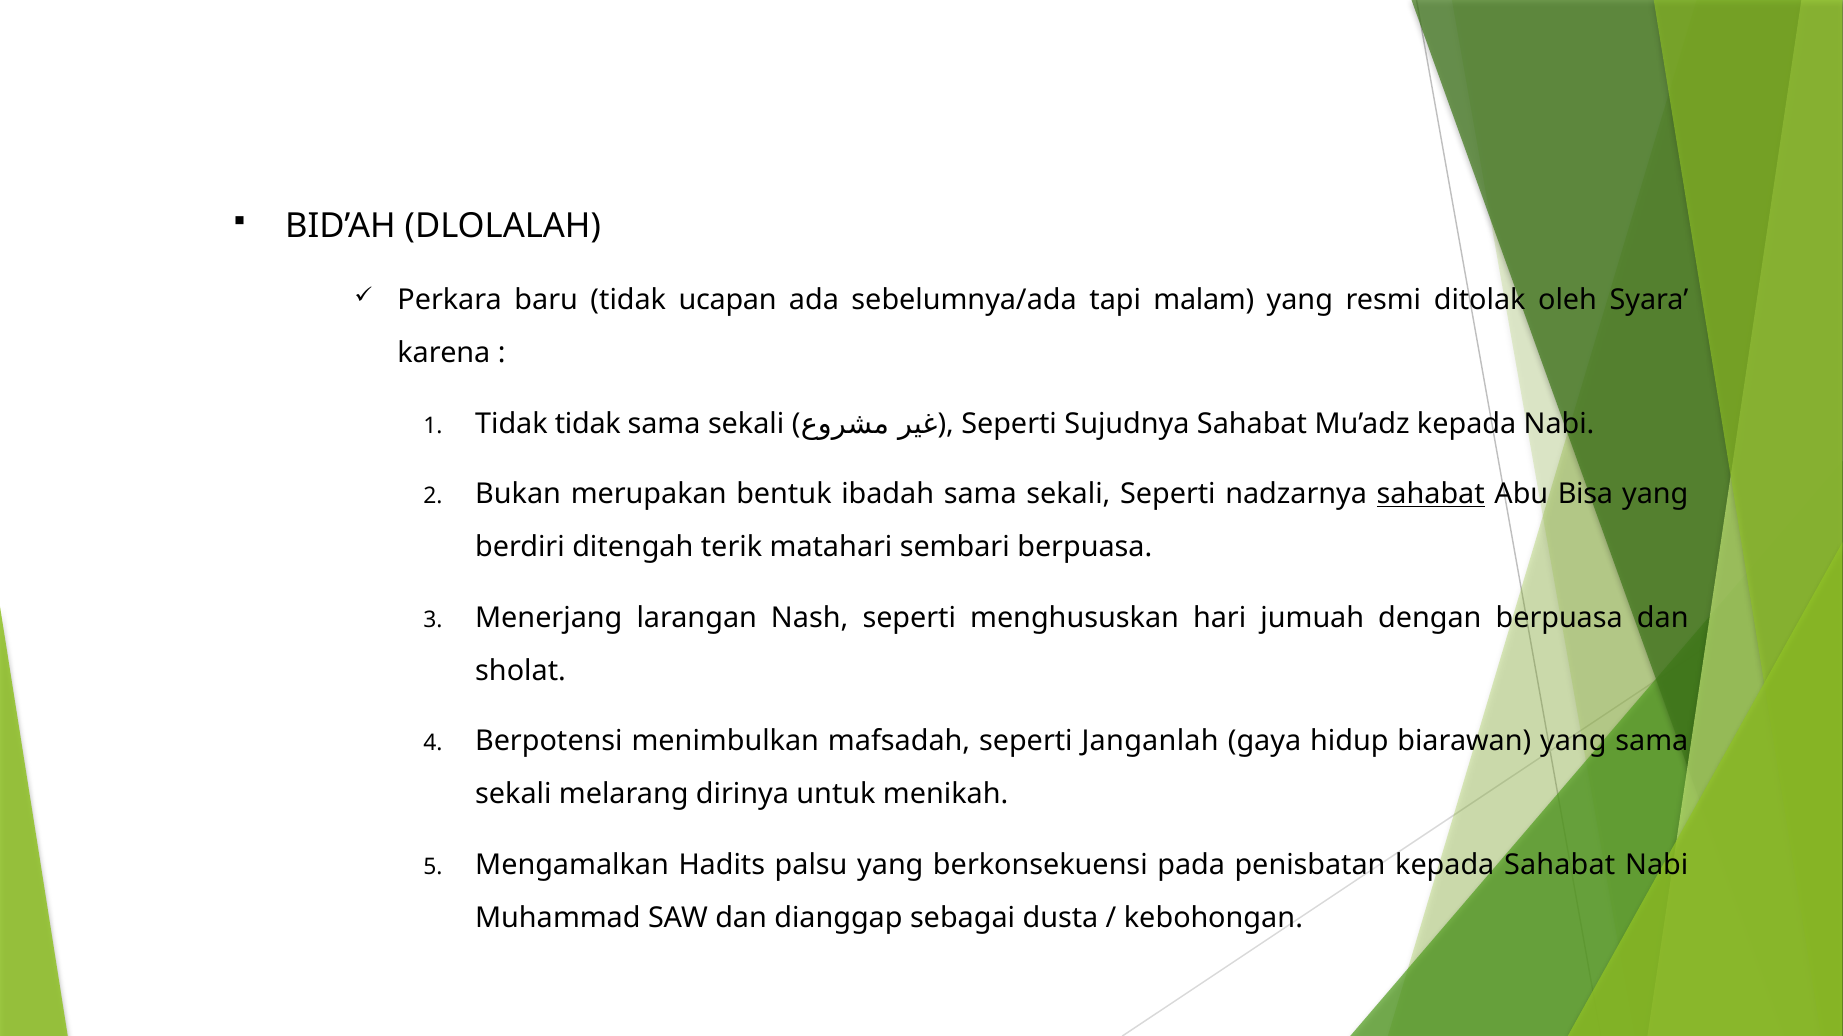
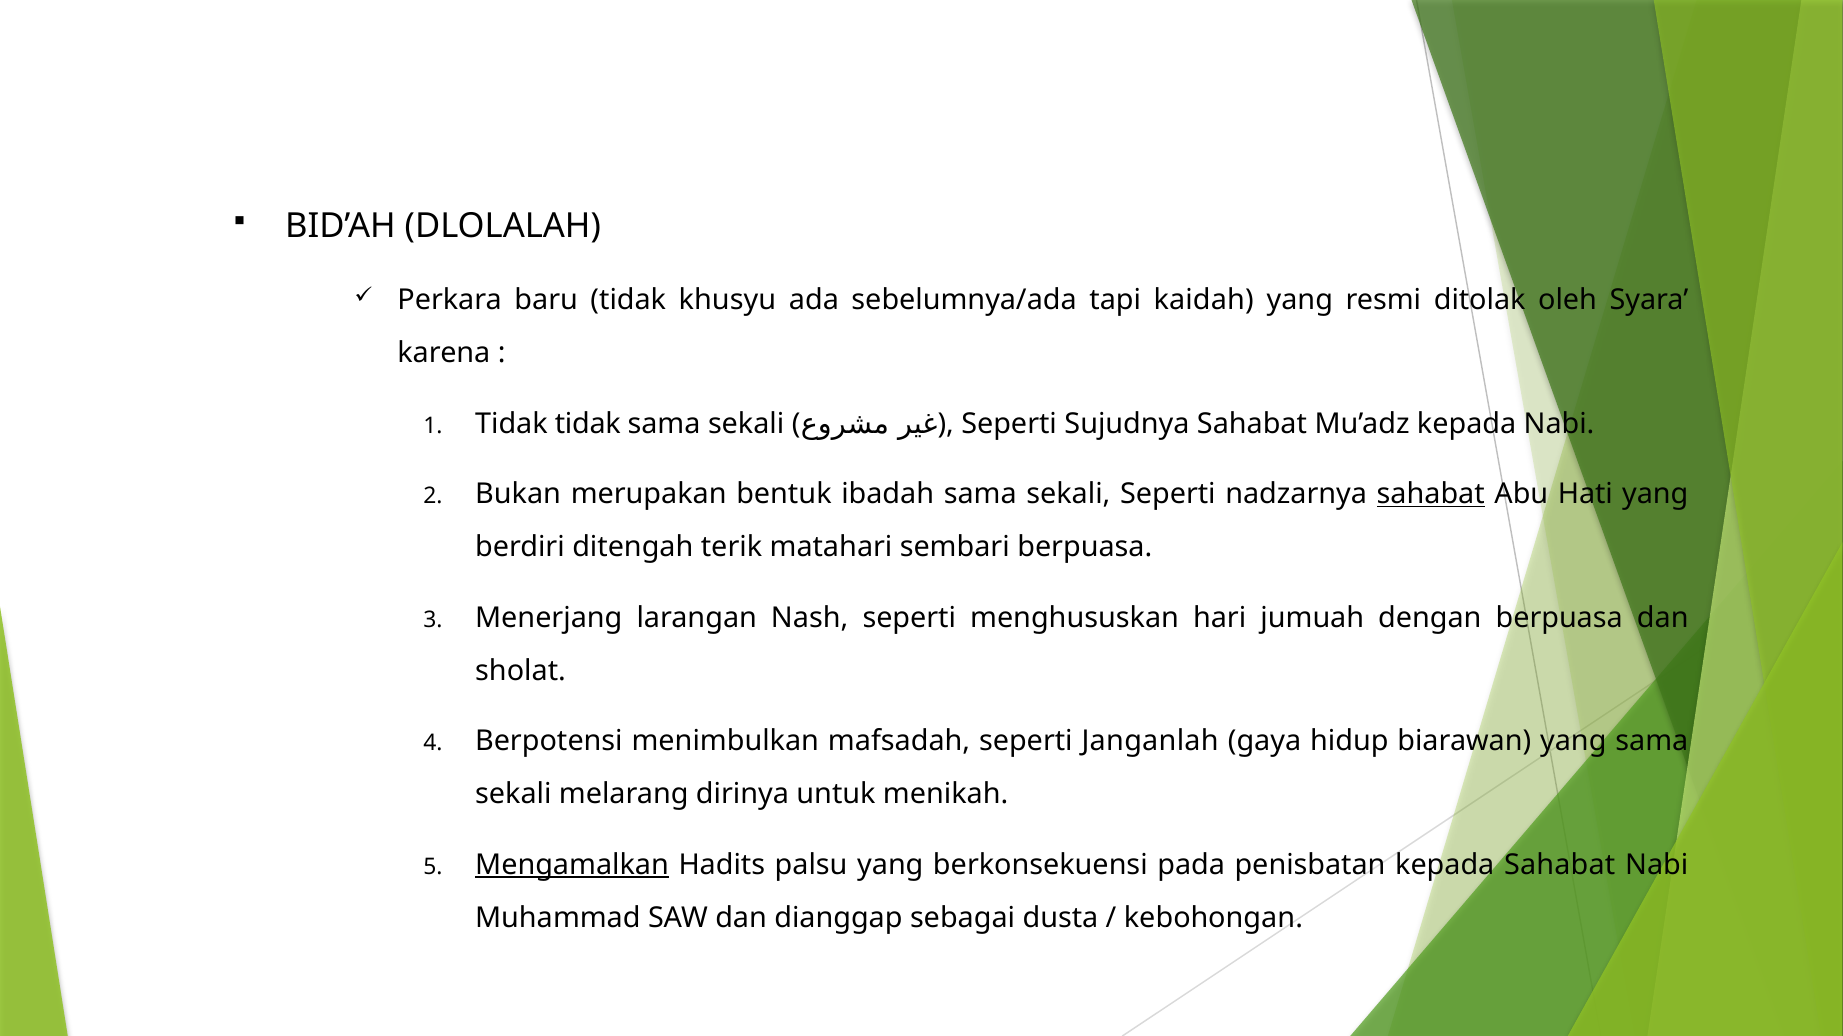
ucapan: ucapan -> khusyu (727, 301)
malam: malam -> kaidah (1204, 301)
Bisa: Bisa -> Hati (1585, 495)
Mengamalkan underline: none -> present (572, 865)
